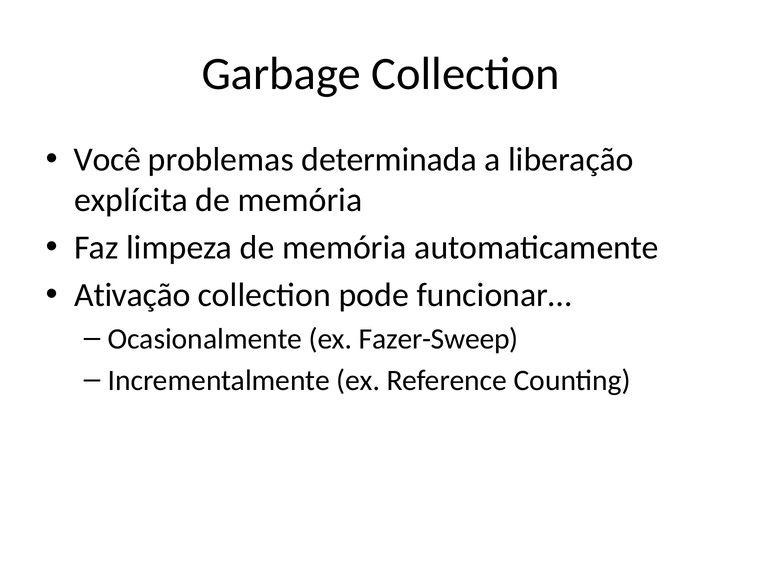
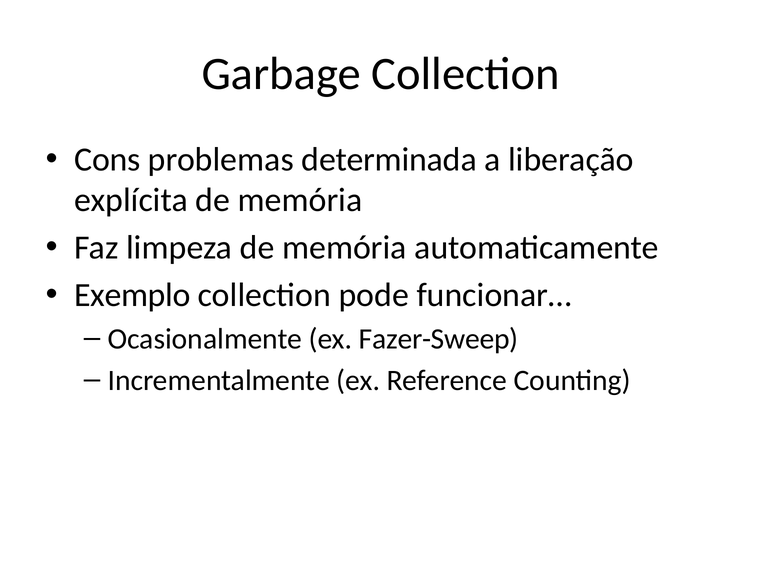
Você: Você -> Cons (107, 160)
Ativação: Ativação -> Exemplo (132, 295)
